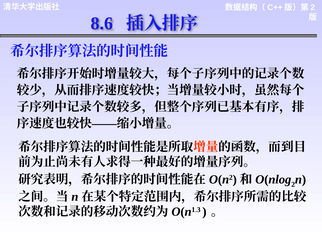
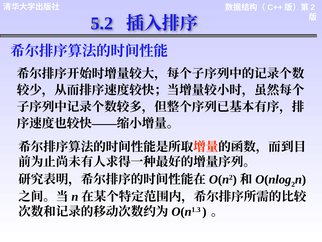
8.6: 8.6 -> 5.2 (102, 23)
